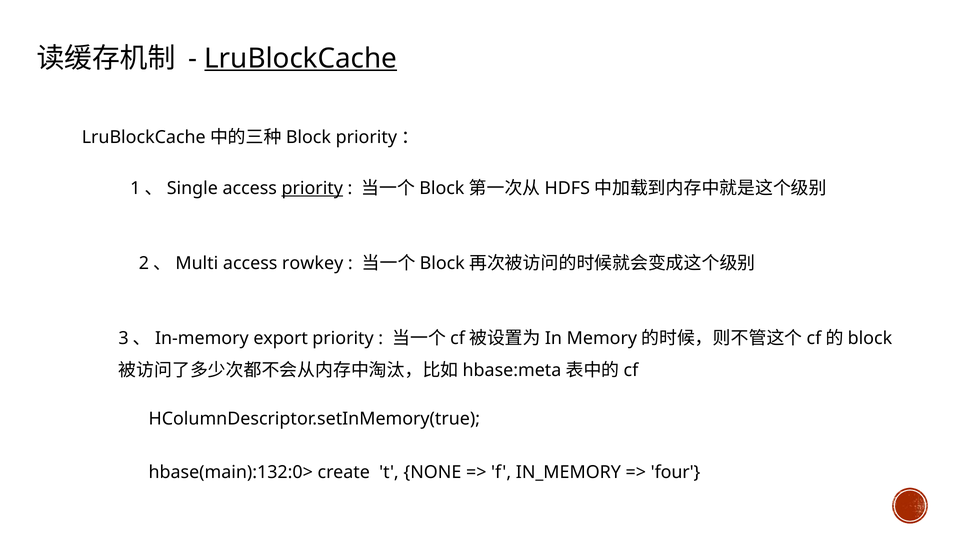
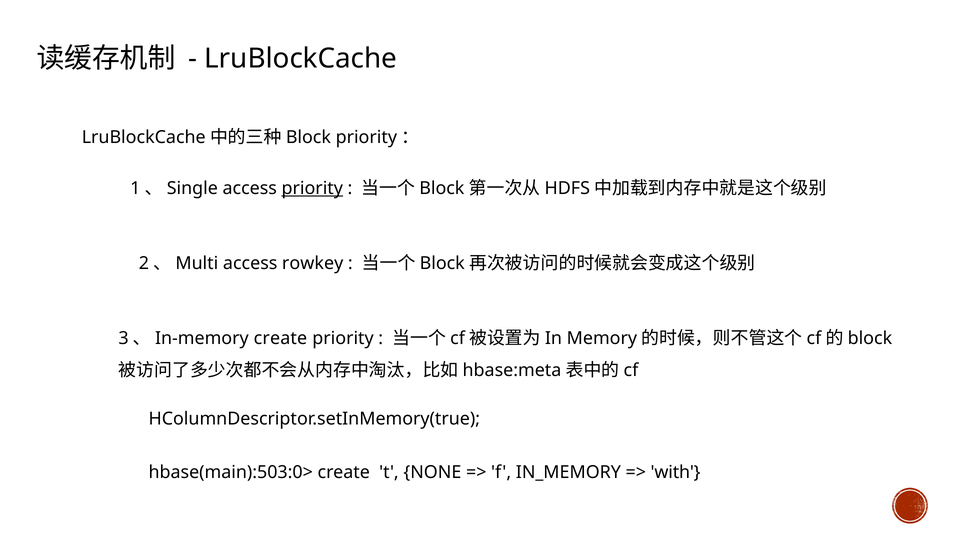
LruBlockCache underline: present -> none (301, 58)
3、In-memory export: export -> create (280, 338)
hbase(main):132:0>: hbase(main):132:0> -> hbase(main):503:0> (231, 472)
four: four -> with (676, 472)
